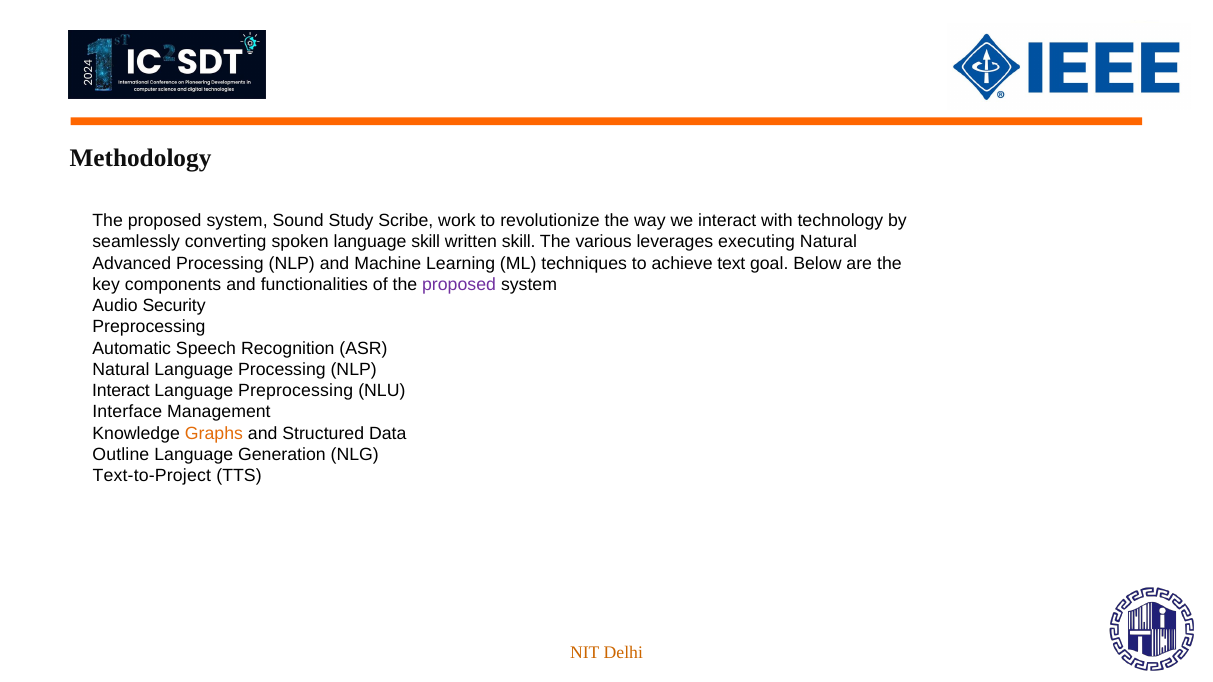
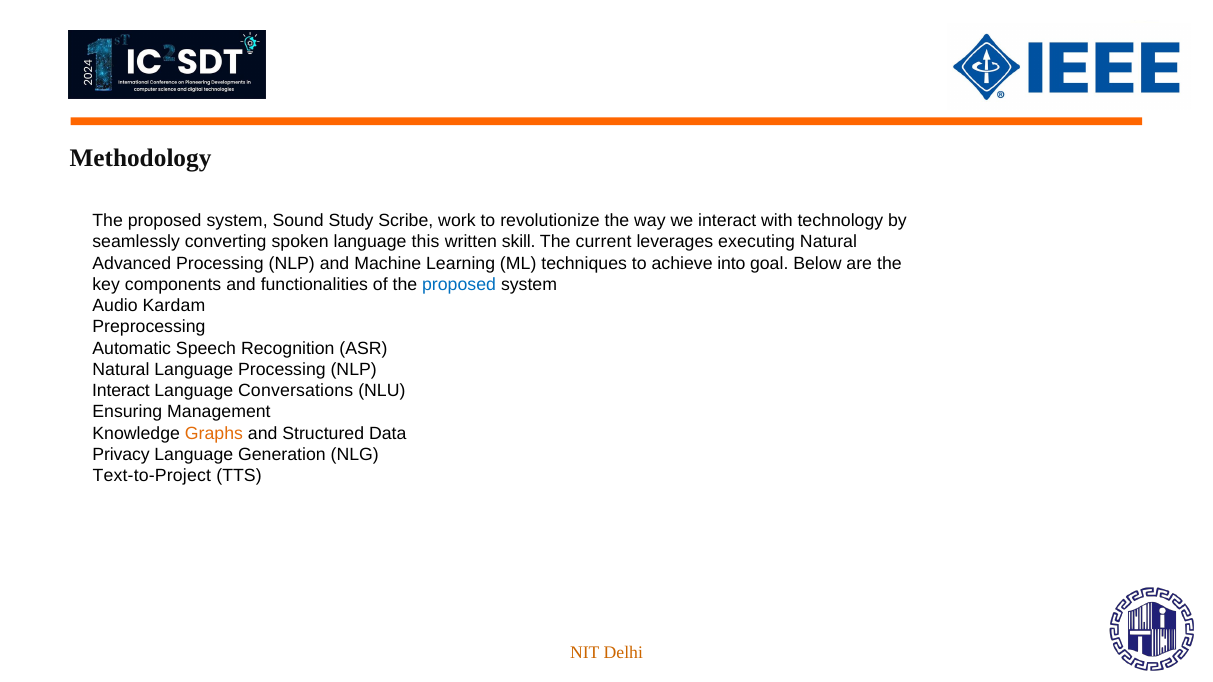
language skill: skill -> this (426, 242)
various: various -> current (603, 242)
text: text -> into (731, 264)
proposed colour: purple -> blue (459, 285)
Security: Security -> Kardam (174, 306)
Language Preprocessing: Preprocessing -> Conversations (296, 391)
Interface: Interface -> Ensuring (127, 412)
Outline: Outline -> Privacy (121, 455)
